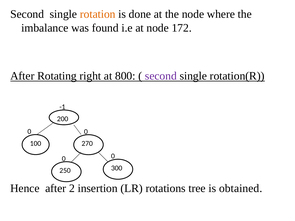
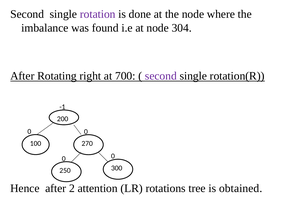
rotation colour: orange -> purple (98, 14)
172: 172 -> 304 (182, 28)
800: 800 -> 700 (125, 76)
insertion: insertion -> attention (98, 189)
